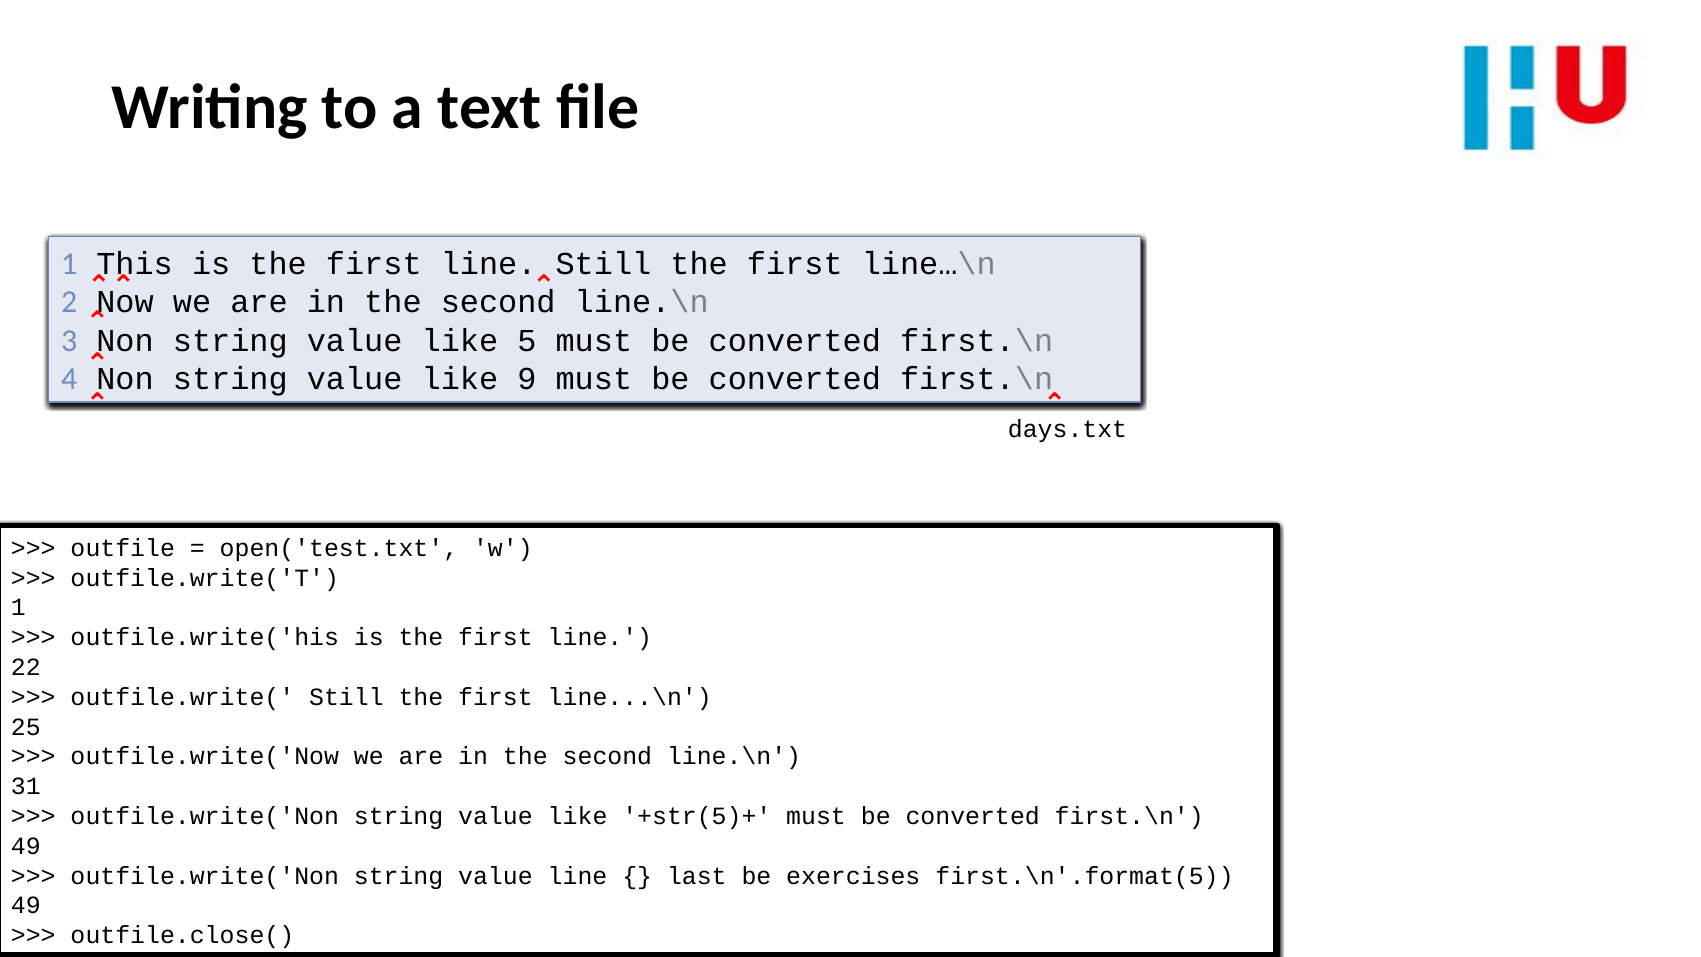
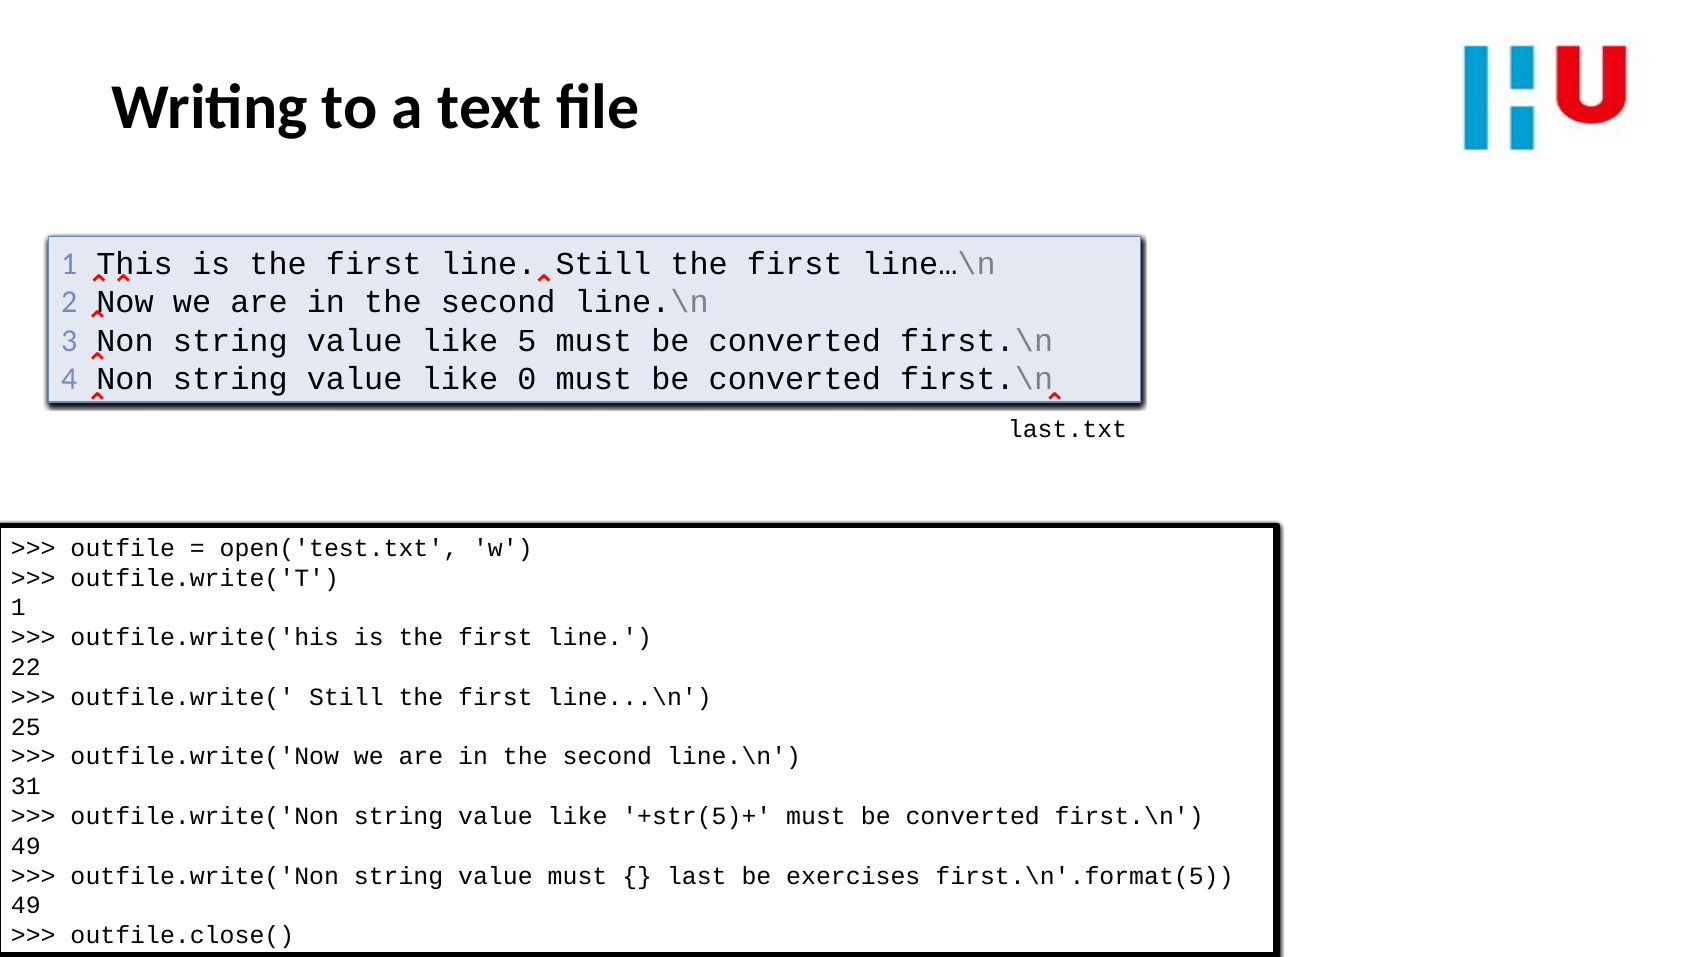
9: 9 -> 0 (527, 379)
days.txt: days.txt -> last.txt (1068, 430)
value line: line -> must (578, 876)
